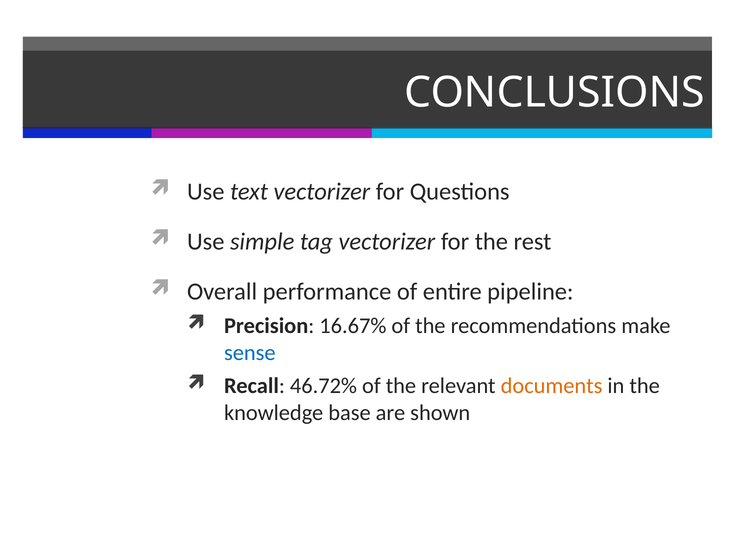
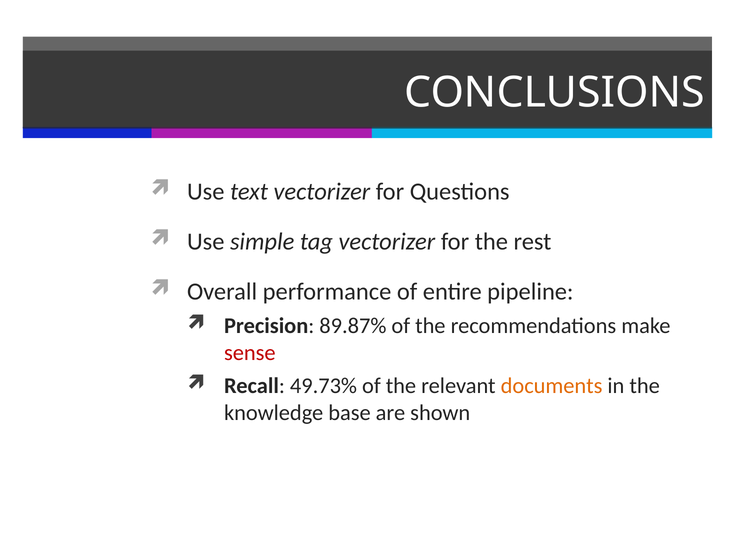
16.67%: 16.67% -> 89.87% (353, 325)
sense colour: blue -> red (250, 352)
46.72%: 46.72% -> 49.73% (323, 385)
